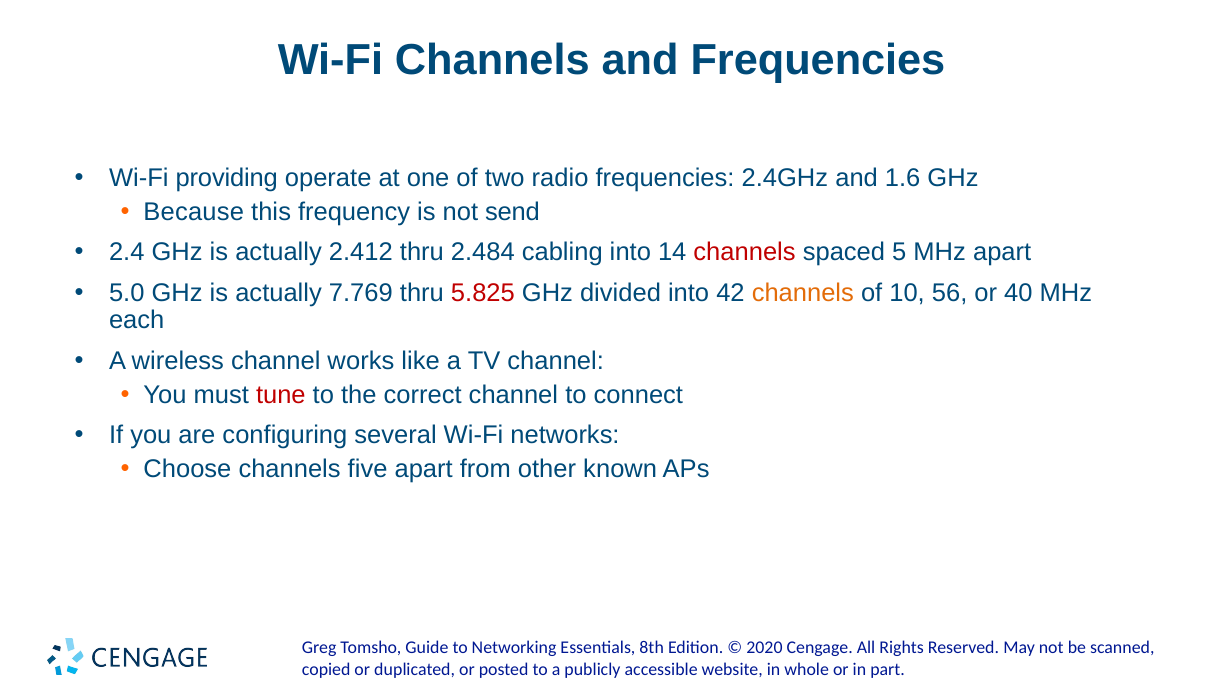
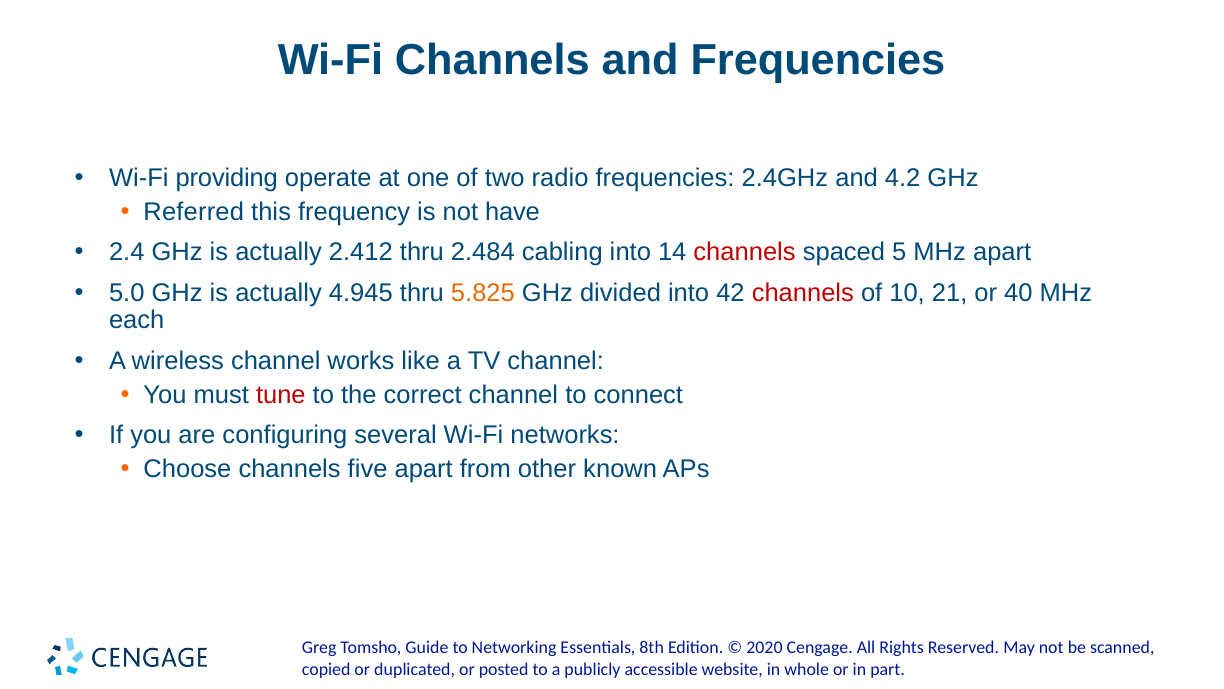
1.6: 1.6 -> 4.2 (903, 178)
Because: Because -> Referred (194, 212)
send: send -> have (512, 212)
7.769: 7.769 -> 4.945 (361, 293)
5.825 colour: red -> orange (483, 293)
channels colour: orange -> red (803, 293)
56: 56 -> 21 (950, 293)
